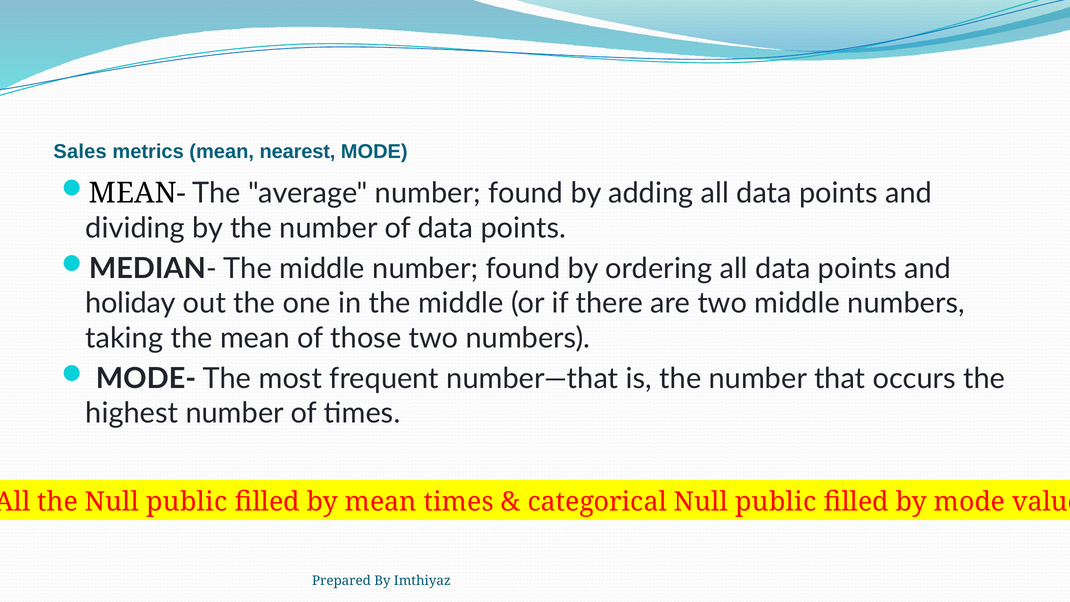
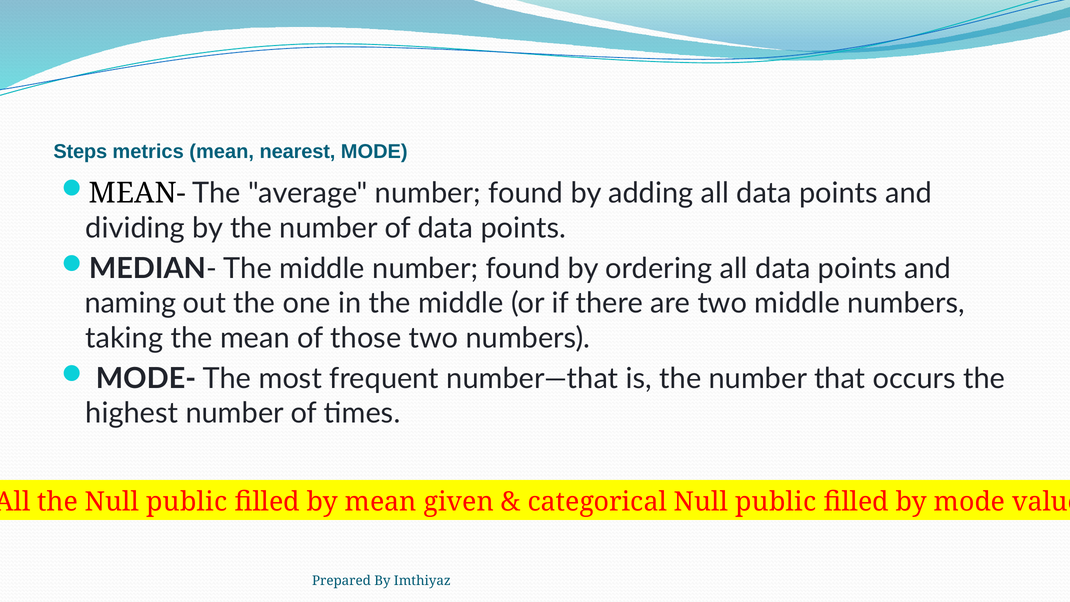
Sales: Sales -> Steps (80, 151)
holiday: holiday -> naming (131, 303)
mean times: times -> given (459, 502)
